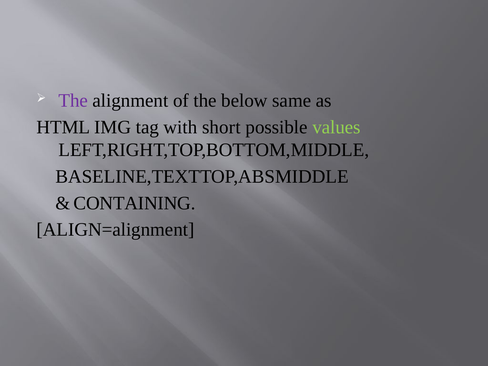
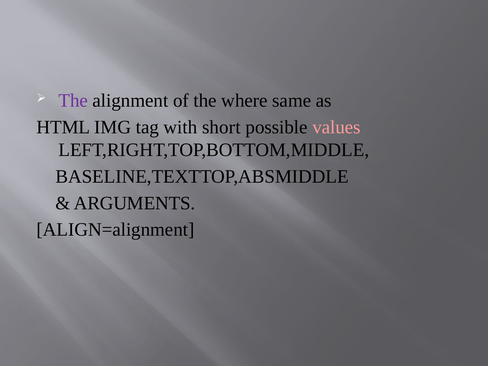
below: below -> where (244, 101)
values colour: light green -> pink (337, 127)
CONTAINING: CONTAINING -> ARGUMENTS (135, 203)
